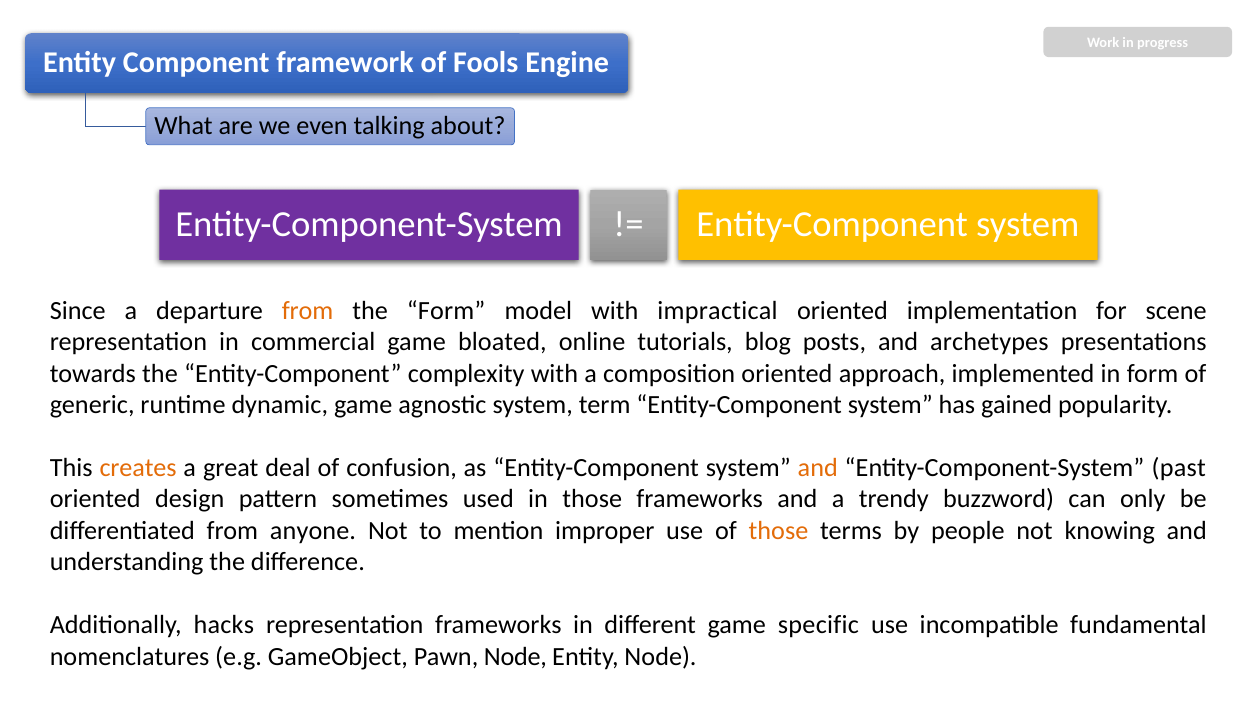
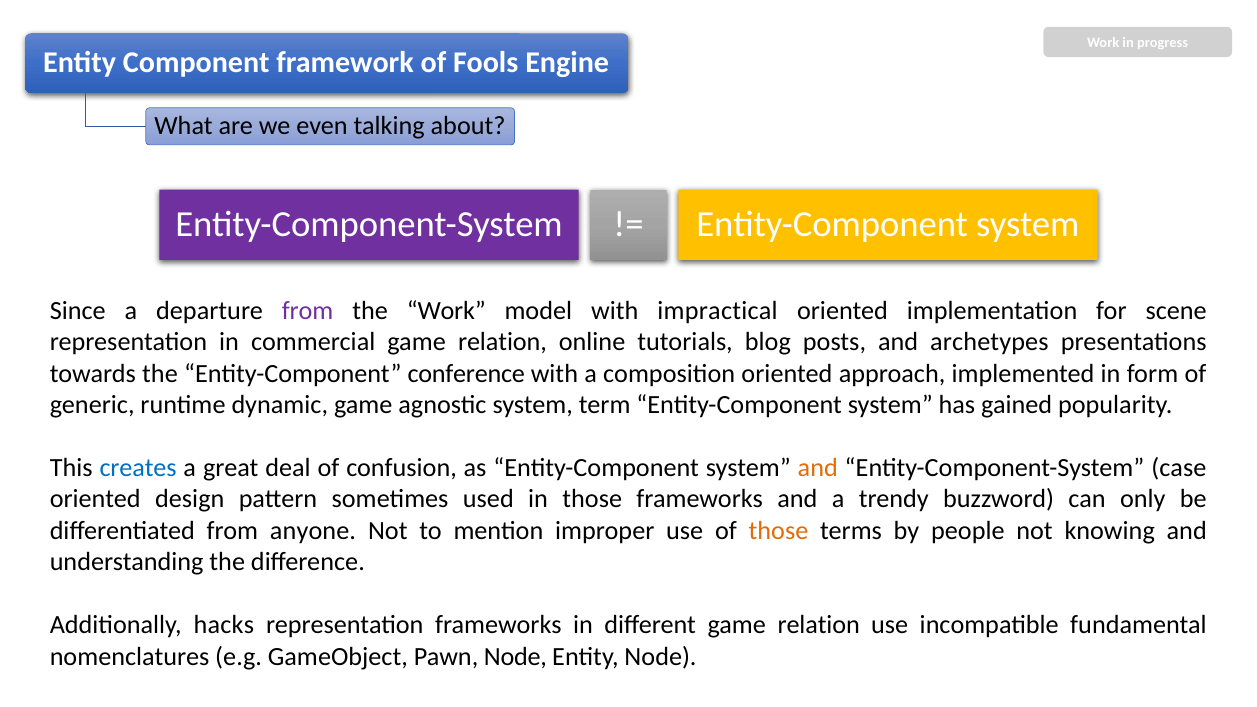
from colour: orange -> purple (308, 311)
the Form: Form -> Work (446, 311)
commercial game bloated: bloated -> relation (502, 342)
complexity: complexity -> conference (466, 374)
creates colour: orange -> blue (138, 468)
past: past -> case (1179, 468)
different game specific: specific -> relation (819, 625)
